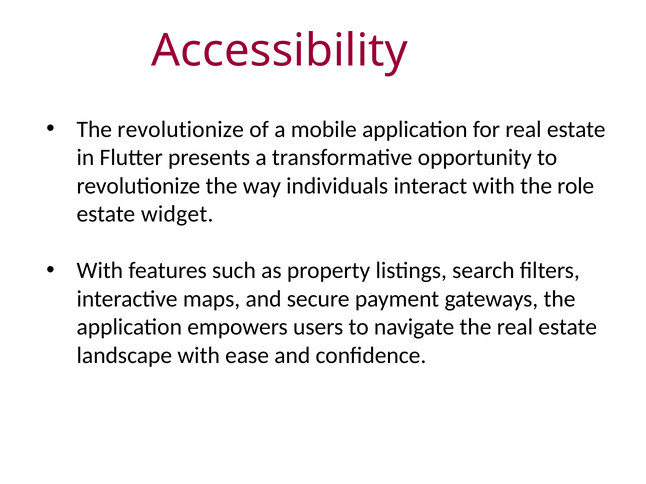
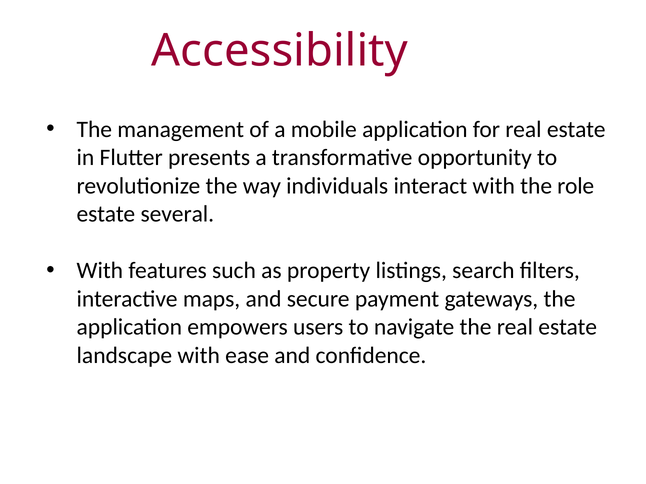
The revolutionize: revolutionize -> management (181, 130)
widget: widget -> several (177, 214)
